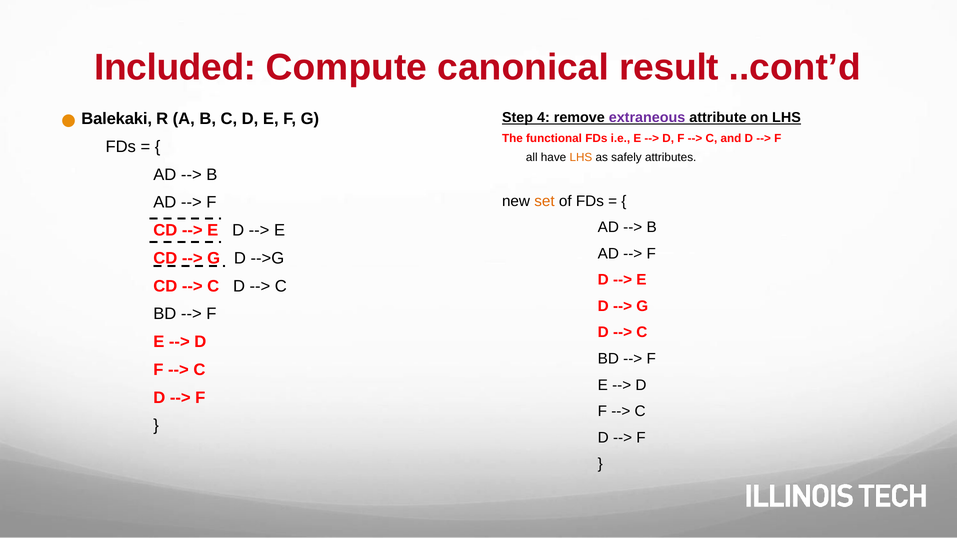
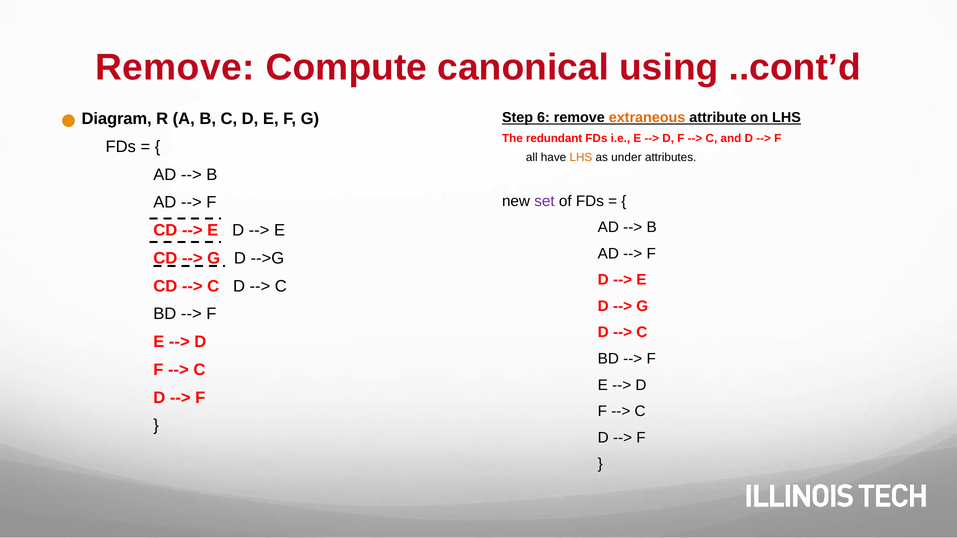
Included: Included -> Remove (175, 67)
result: result -> using (669, 67)
4: 4 -> 6 (543, 118)
extraneous colour: purple -> orange (647, 118)
Balekaki: Balekaki -> Diagram (117, 119)
functional: functional -> redundant (554, 138)
safely: safely -> under (626, 158)
set colour: orange -> purple (544, 201)
